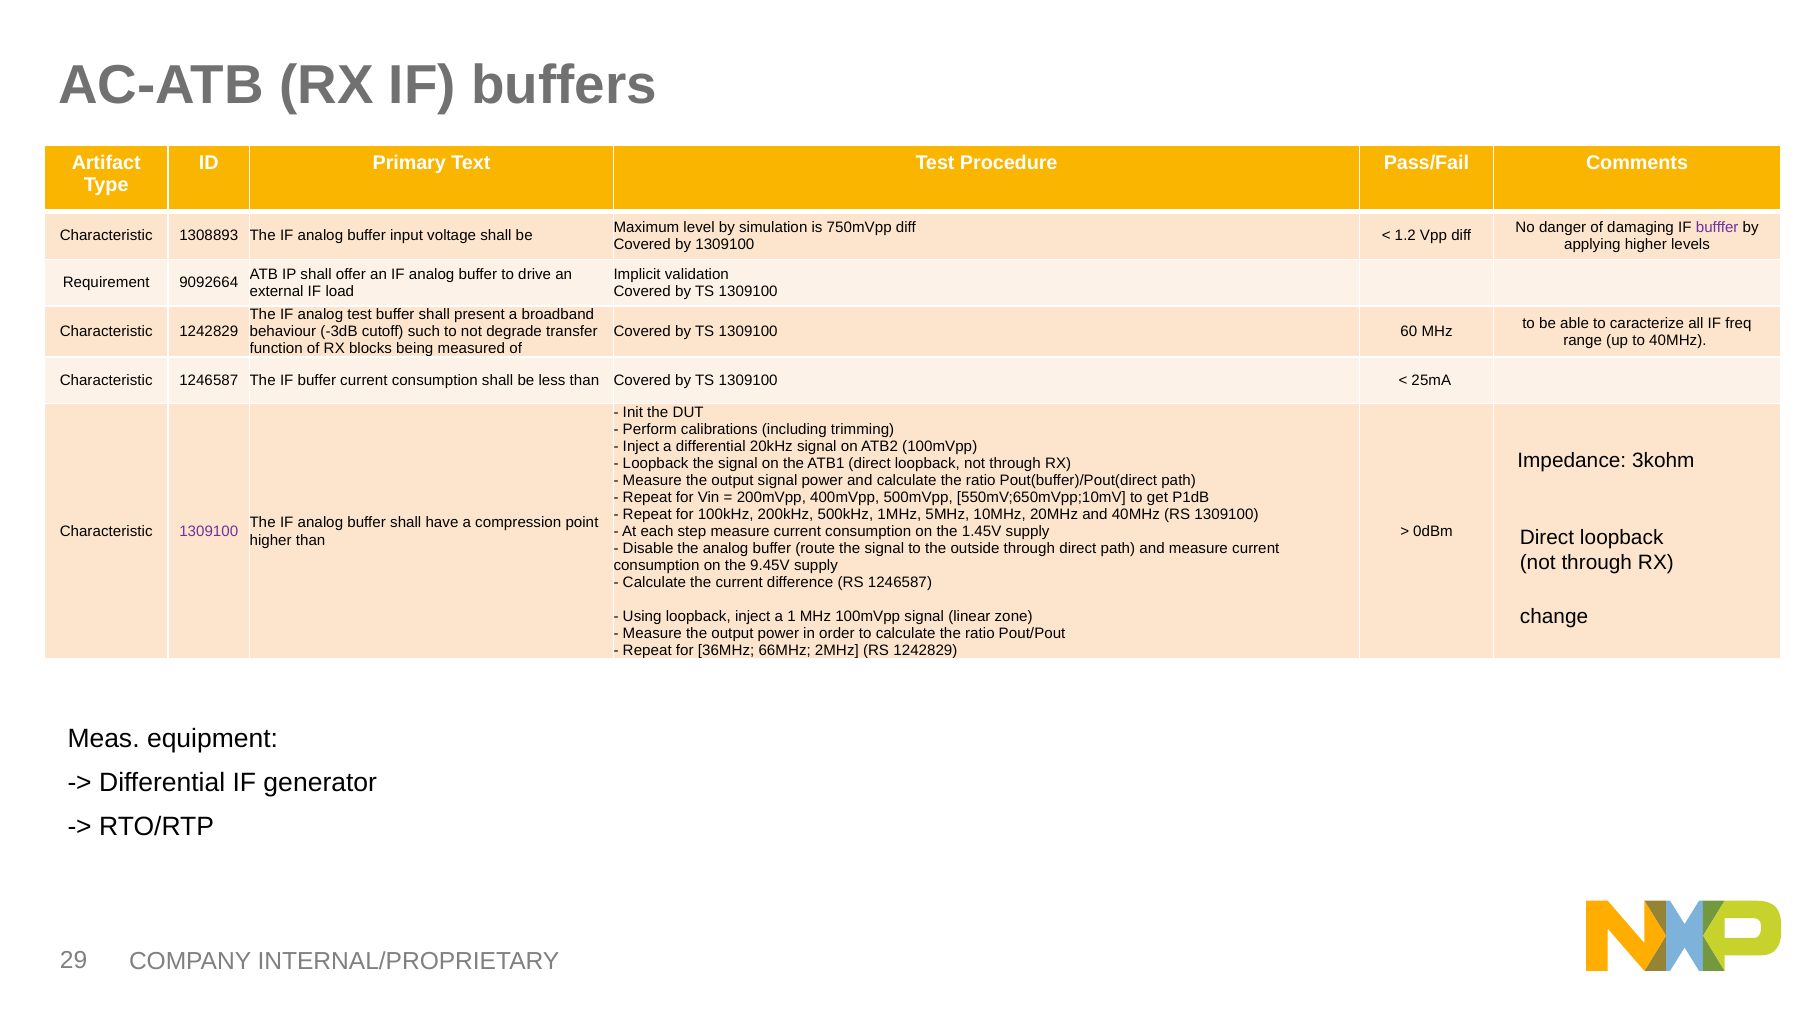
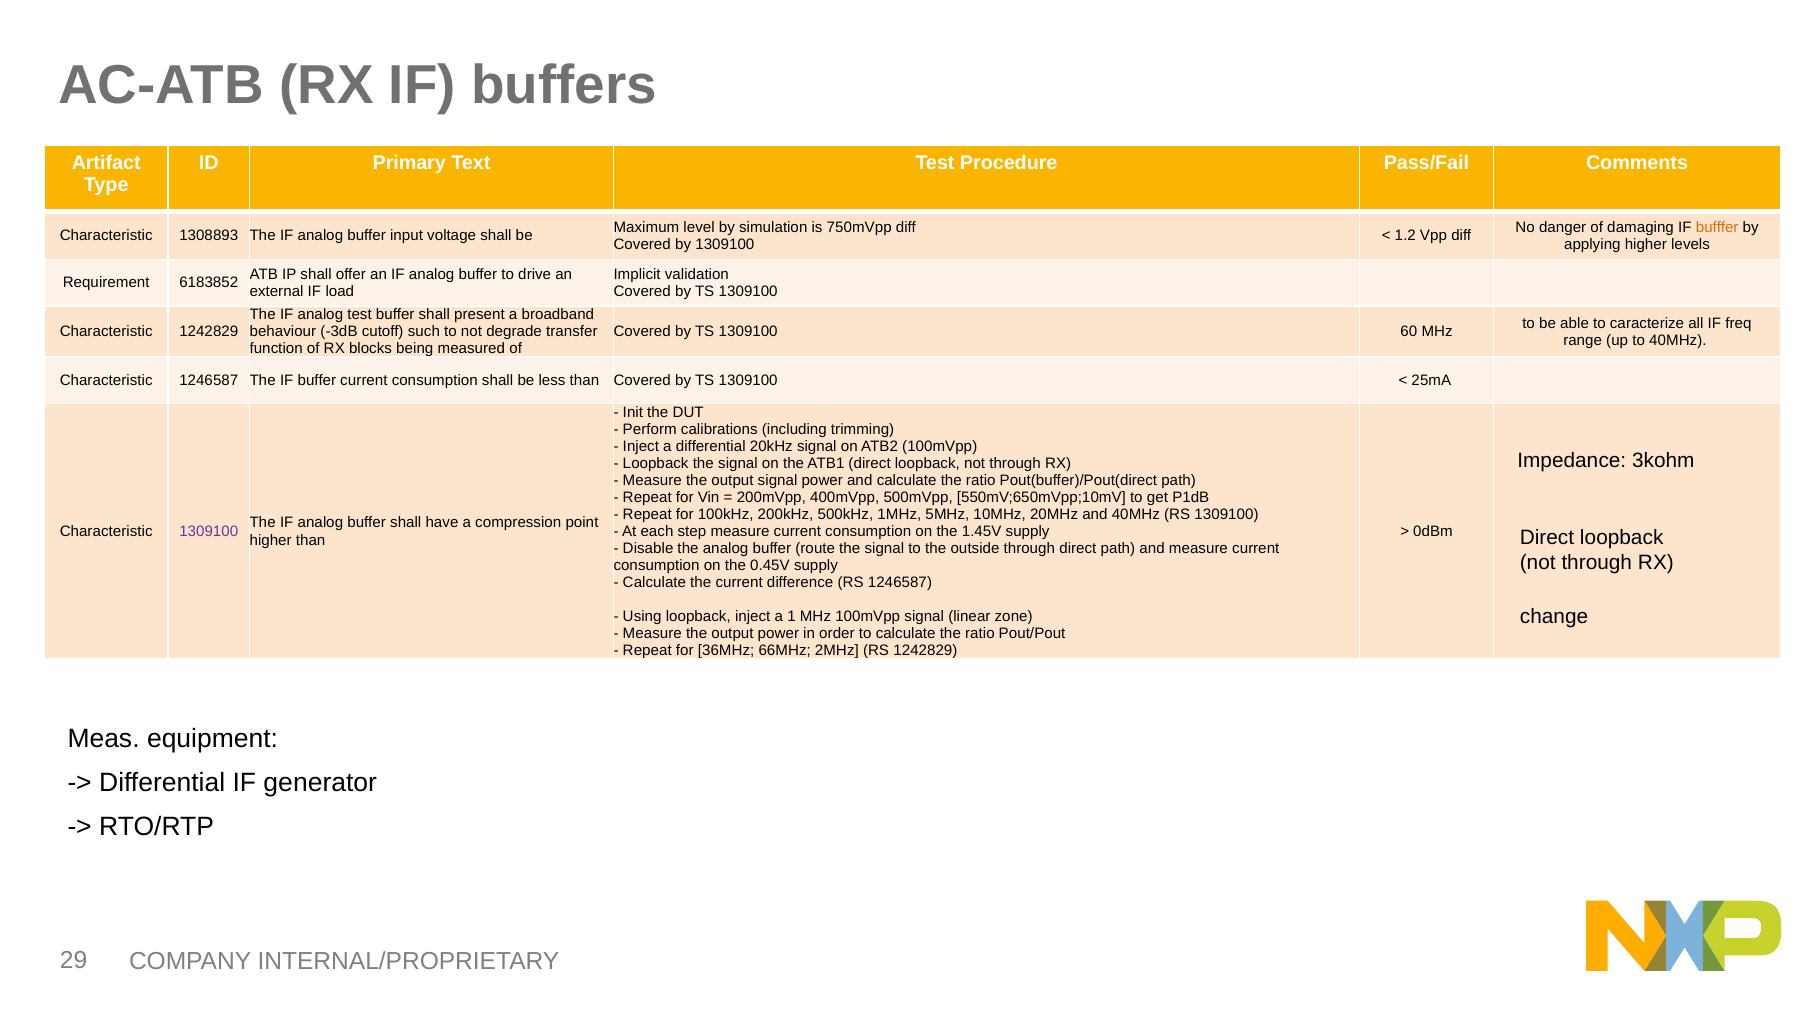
bufffer colour: purple -> orange (1717, 227)
9092664: 9092664 -> 6183852 (209, 283)
9.45V: 9.45V -> 0.45V (770, 566)
